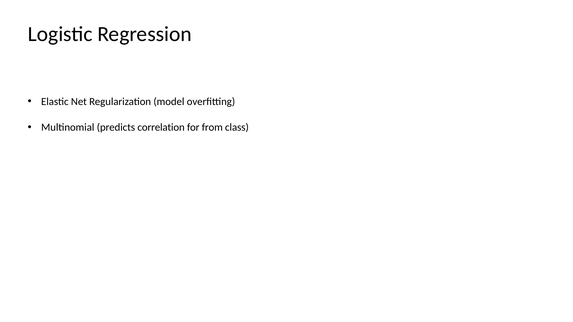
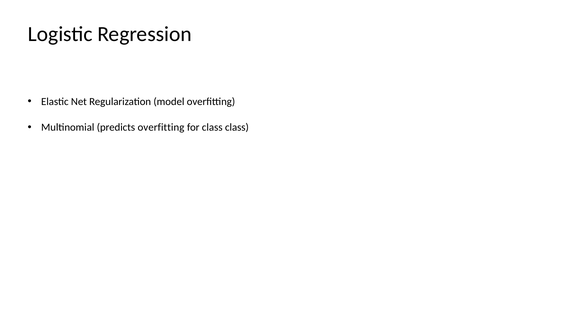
predicts correlation: correlation -> overfitting (161, 128)
for from: from -> class (212, 128)
